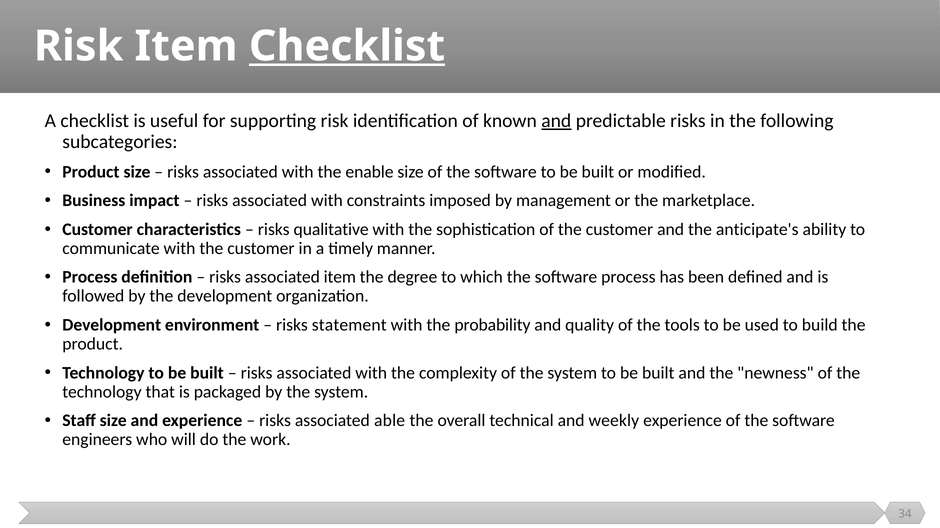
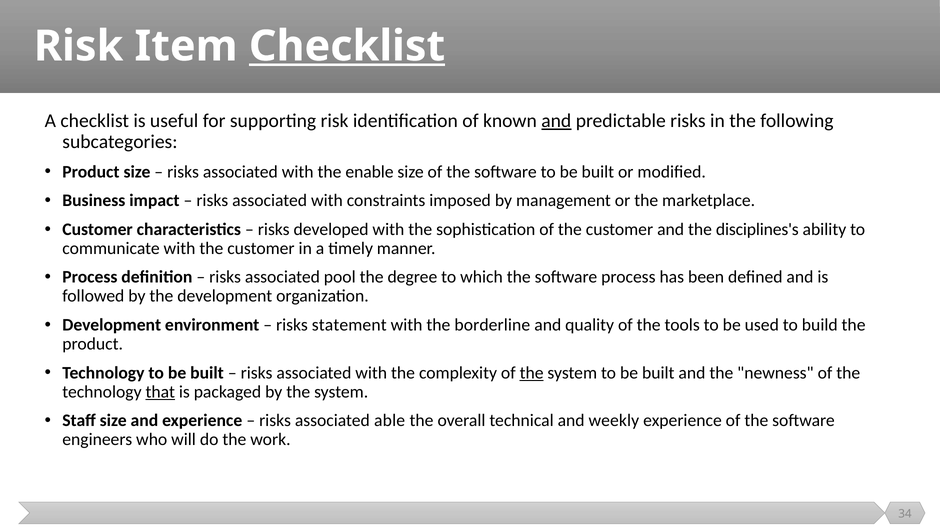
qualitative: qualitative -> developed (331, 230)
anticipate's: anticipate's -> disciplines's (757, 230)
associated item: item -> pool (340, 278)
probability: probability -> borderline (492, 325)
the underline: none -> present (532, 373)
that underline: none -> present (160, 392)
